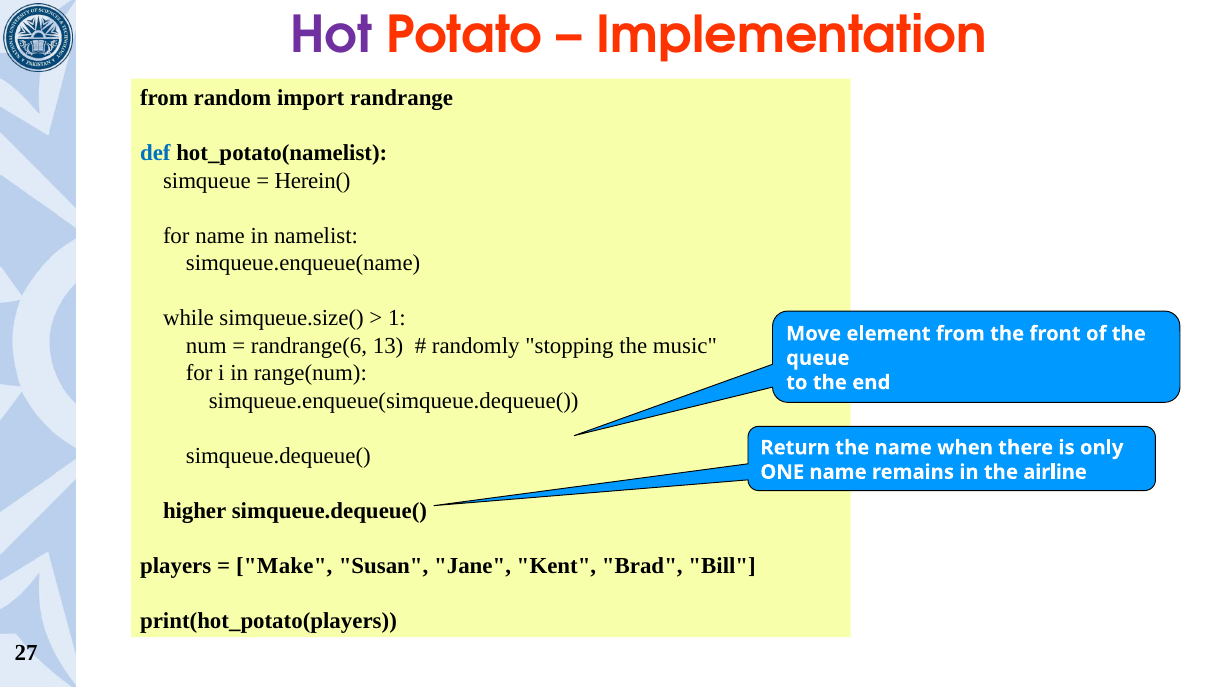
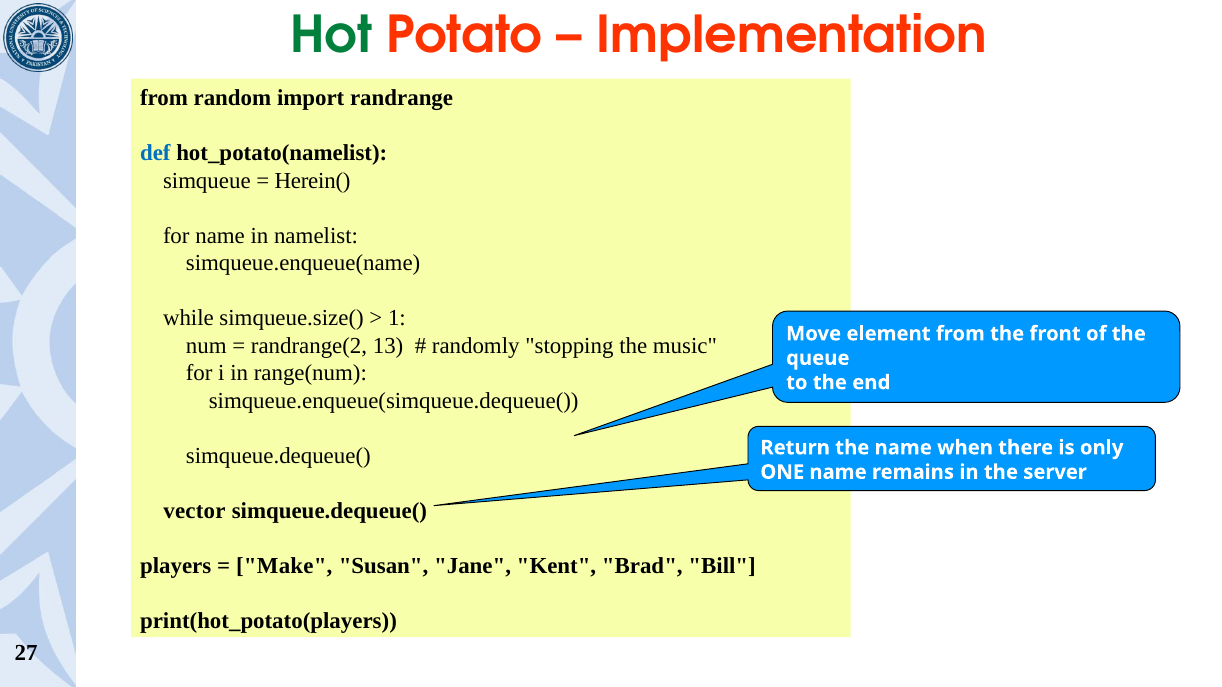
Hot colour: purple -> green (332, 36)
randrange(6: randrange(6 -> randrange(2 (309, 346)
airline: airline -> server (1055, 472)
higher: higher -> vector (194, 511)
